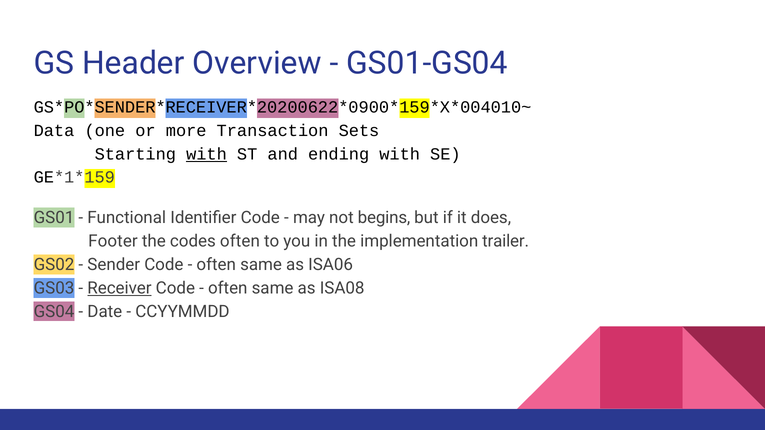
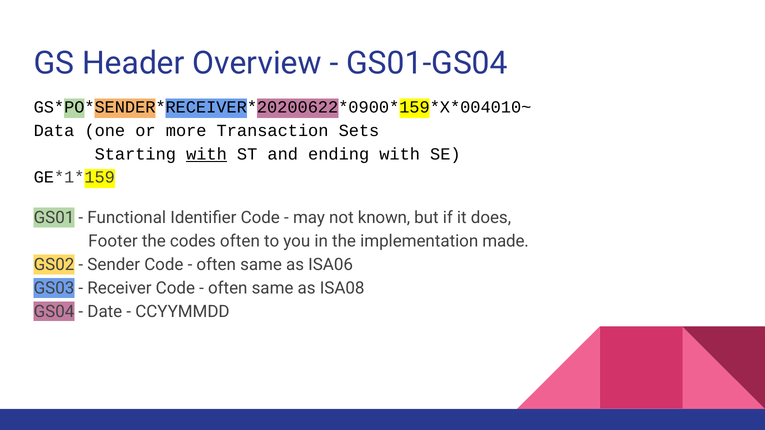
begins: begins -> known (384, 218)
trailer: trailer -> made (506, 241)
Receiver underline: present -> none (119, 288)
